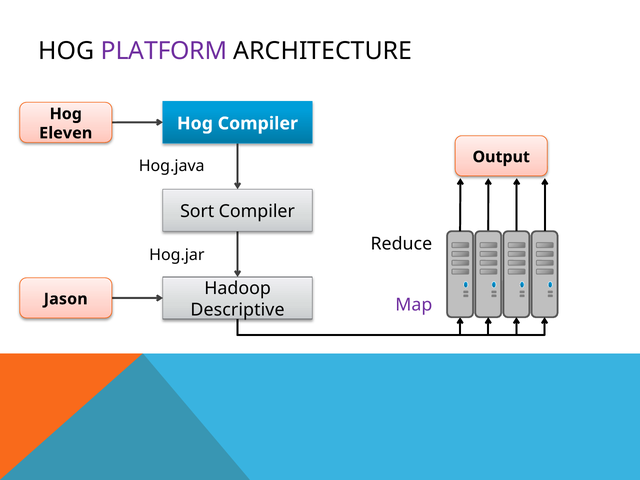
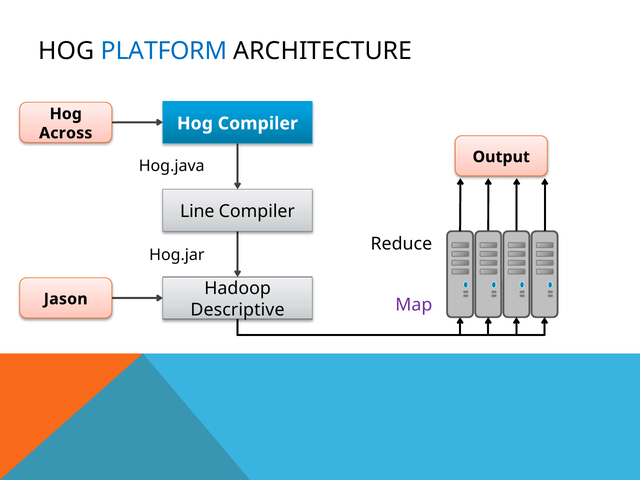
PLATFORM colour: purple -> blue (164, 51)
Eleven: Eleven -> Across (66, 133)
Sort: Sort -> Line (197, 211)
